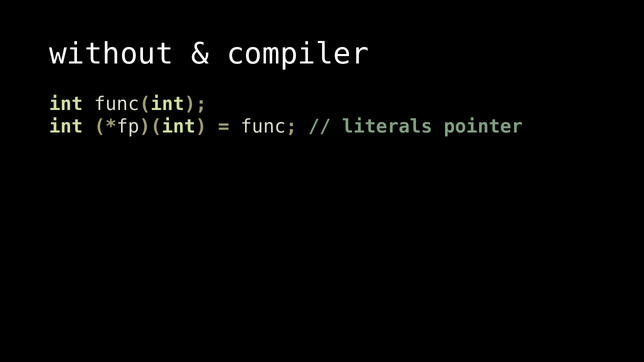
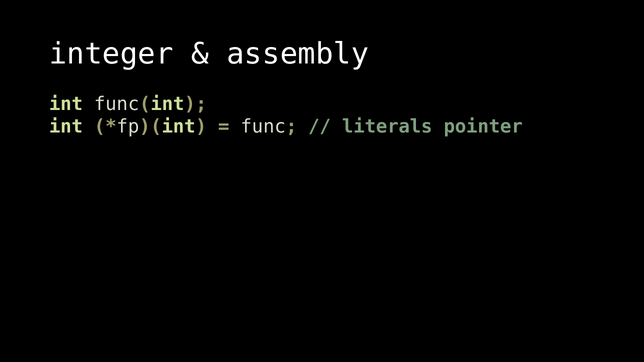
without: without -> integer (111, 54)
compiler: compiler -> assembly (298, 54)
